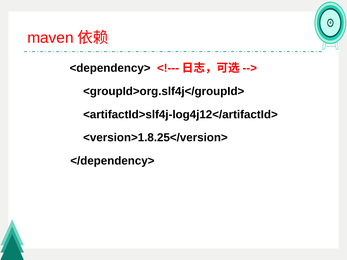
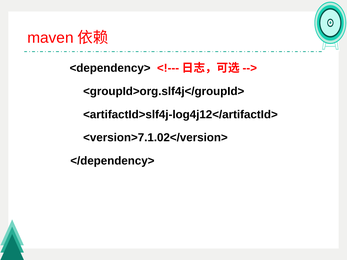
<version>1.8.25</version>: <version>1.8.25</version> -> <version>7.1.02</version> (155, 138)
